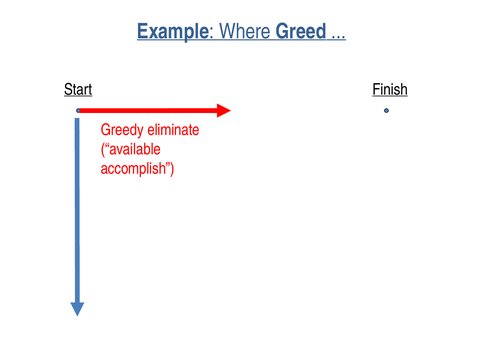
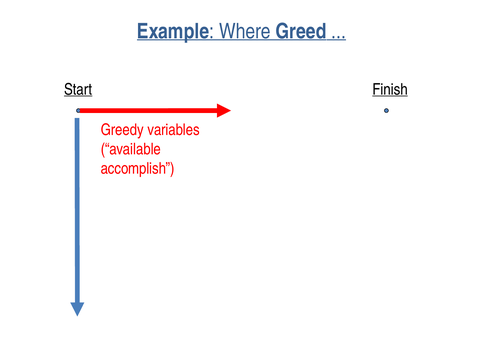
eliminate: eliminate -> variables (174, 130)
